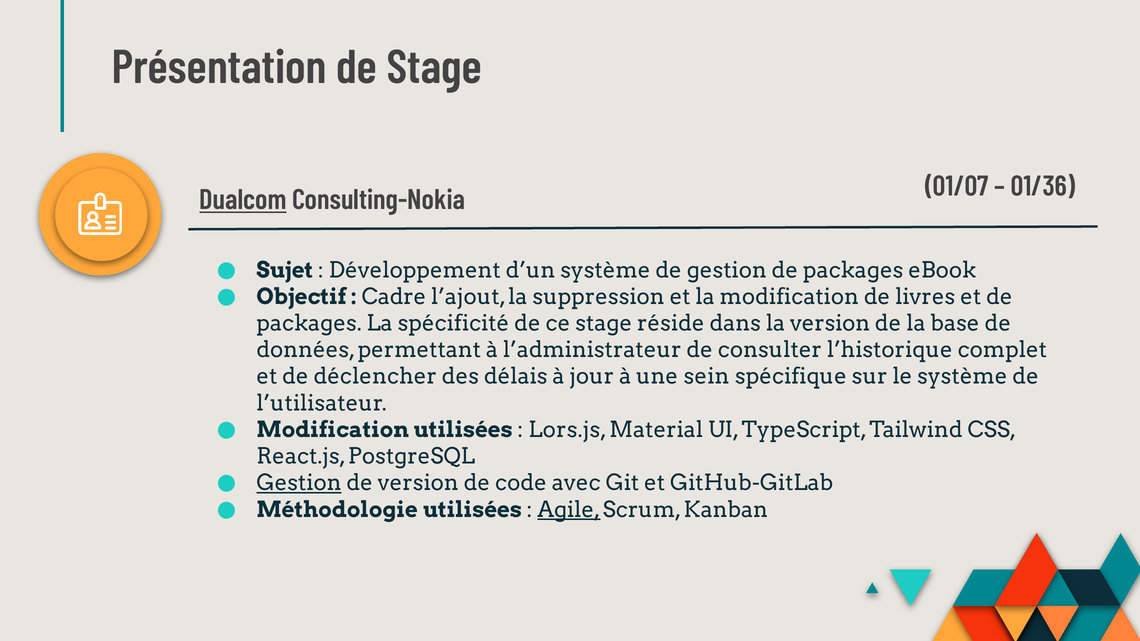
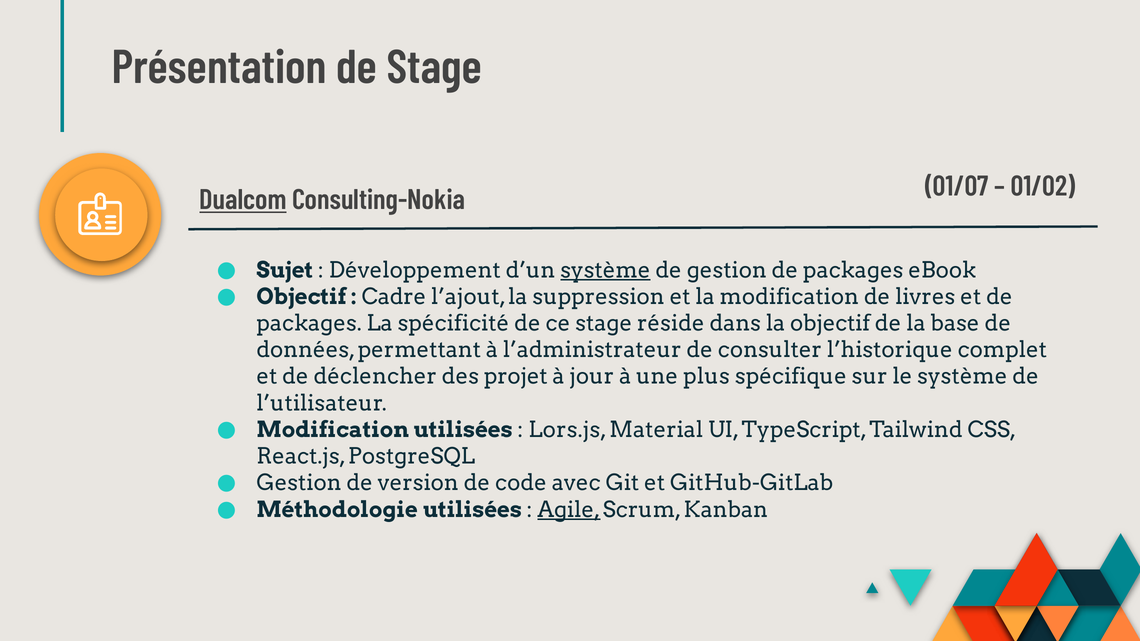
01/36: 01/36 -> 01/02 (1043, 187)
système underline: none -> present (605, 270)
la version: version -> objectif (830, 324)
délais: délais -> projet (516, 377)
sein: sein -> plus (707, 377)
Gestion underline: present -> none (299, 483)
